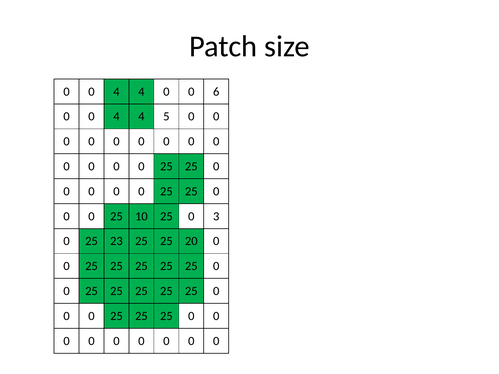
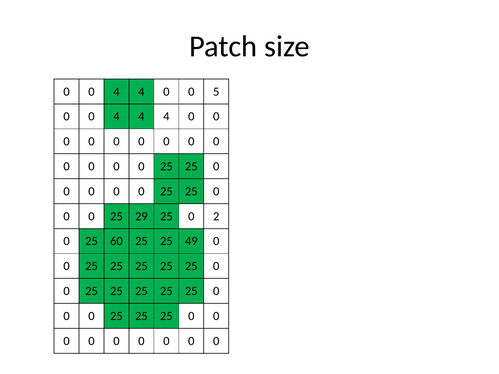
6: 6 -> 5 (216, 92)
4 4 5: 5 -> 4 (166, 117)
10: 10 -> 29 (141, 216)
3: 3 -> 2 (216, 216)
23: 23 -> 60 (116, 241)
20: 20 -> 49 (191, 241)
